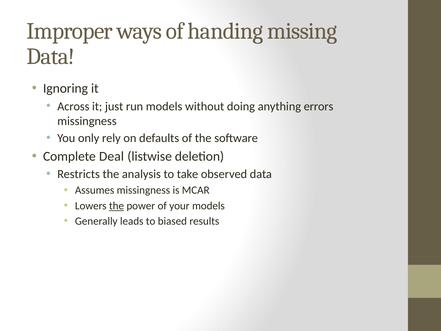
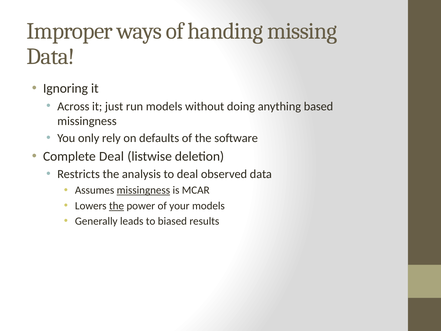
errors: errors -> based (319, 106)
to take: take -> deal (187, 174)
missingness underline: none -> present (143, 190)
